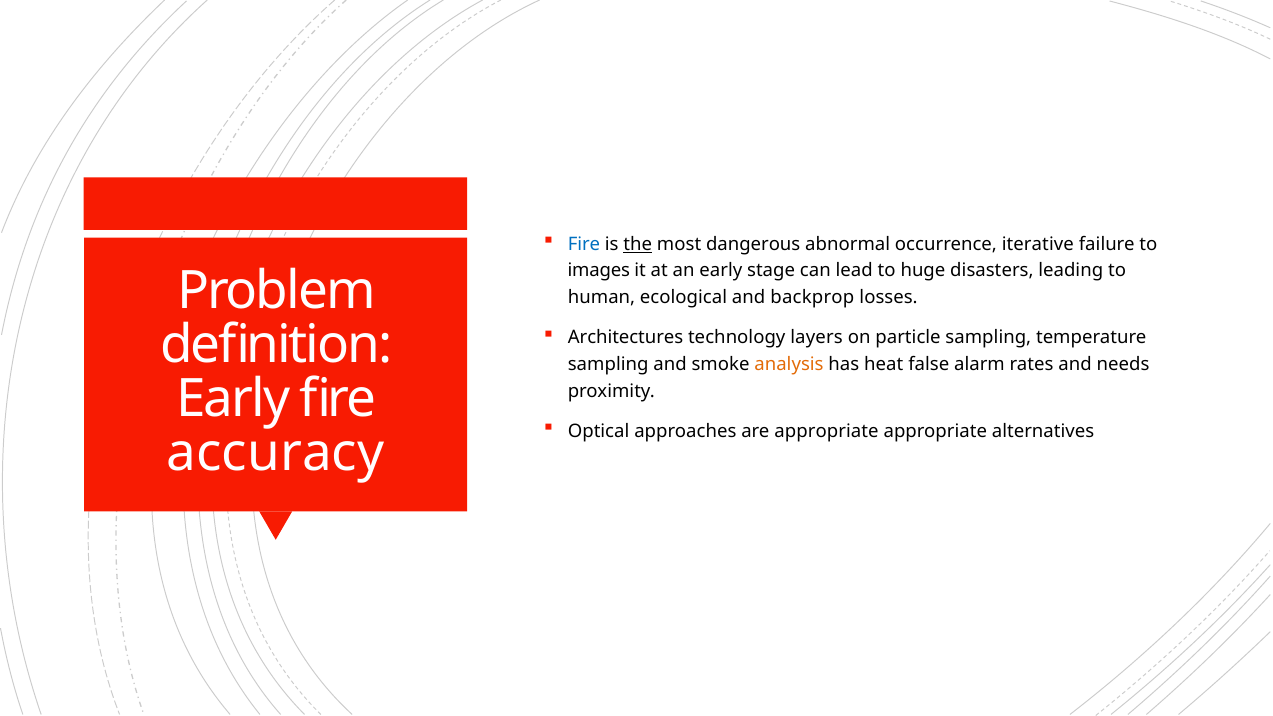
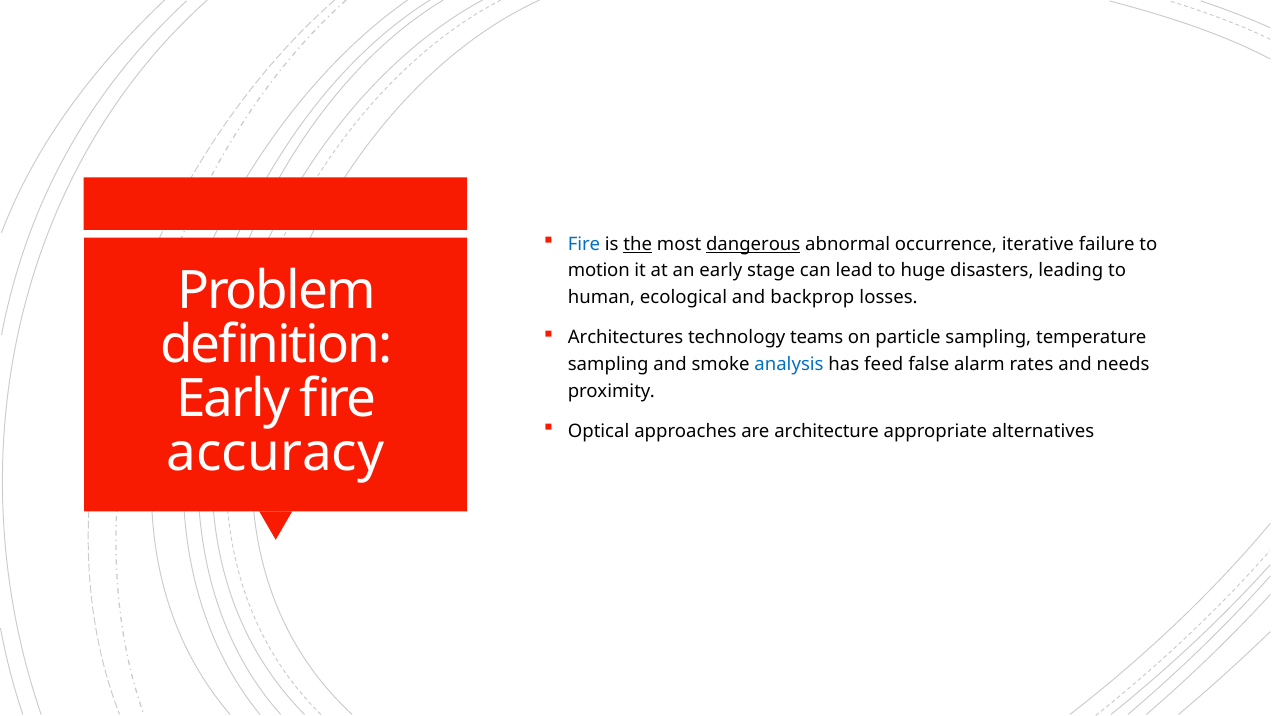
dangerous underline: none -> present (753, 244)
images: images -> motion (599, 271)
layers: layers -> teams (817, 338)
analysis colour: orange -> blue (789, 364)
heat: heat -> feed (884, 364)
are appropriate: appropriate -> architecture (827, 431)
